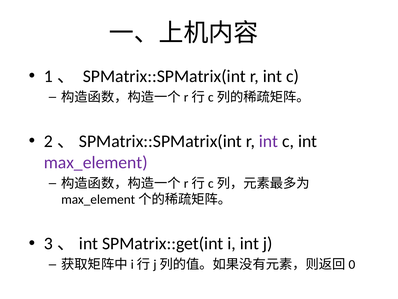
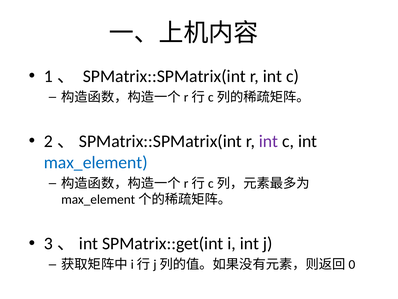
max_element colour: purple -> blue (96, 162)
